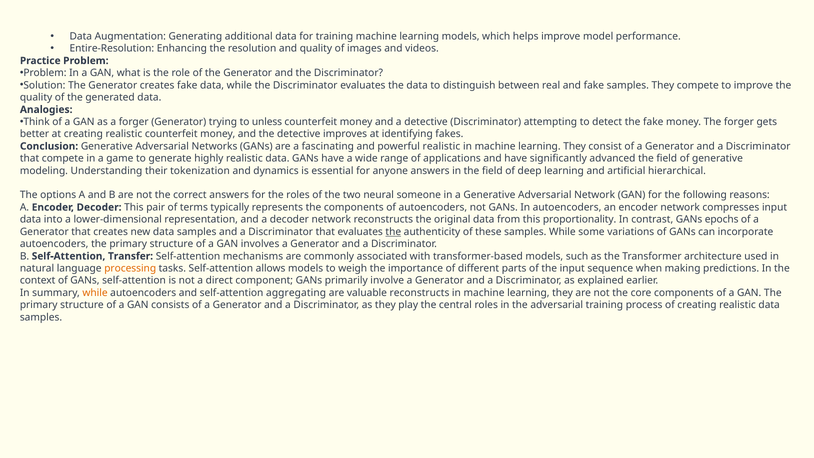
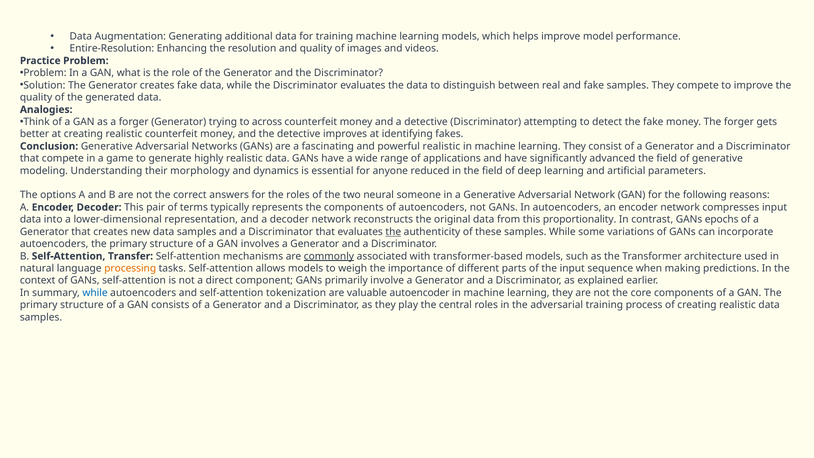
unless: unless -> across (267, 122)
tokenization: tokenization -> morphology (200, 171)
anyone answers: answers -> reduced (430, 171)
hierarchical: hierarchical -> parameters (677, 171)
commonly underline: none -> present (329, 256)
while colour: orange -> blue (95, 293)
aggregating: aggregating -> tokenization (296, 293)
valuable reconstructs: reconstructs -> autoencoder (420, 293)
